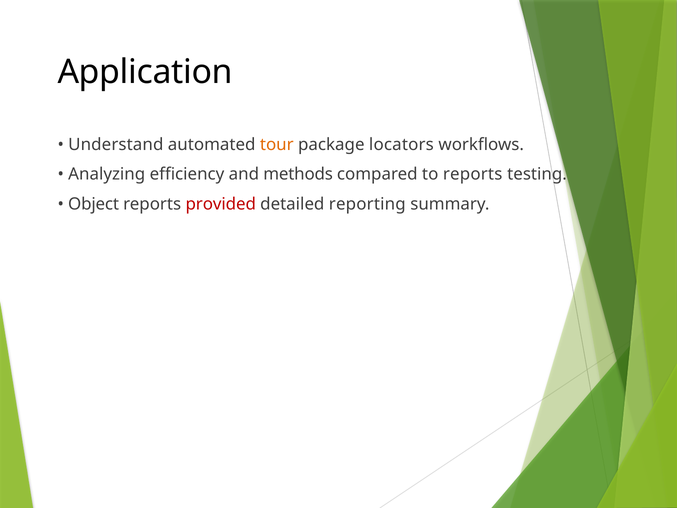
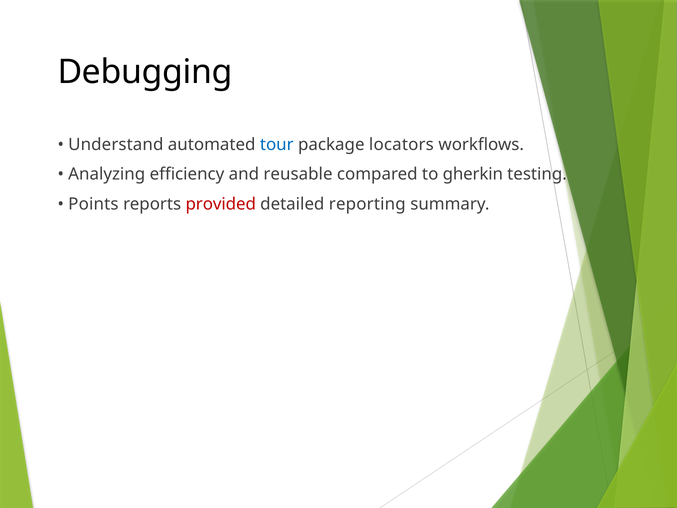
Application: Application -> Debugging (145, 72)
tour colour: orange -> blue (277, 144)
methods: methods -> reusable (298, 174)
to reports: reports -> gherkin (473, 174)
Object: Object -> Points (93, 204)
